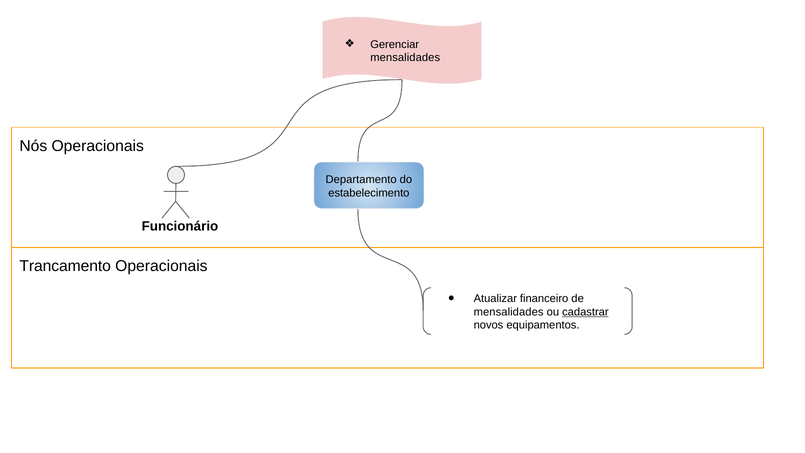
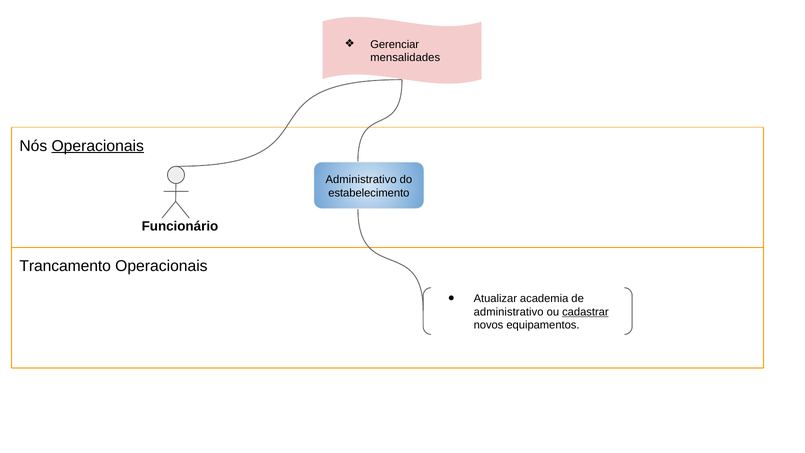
Operacionais underline: none -> present (98, 146)
Departamento: Departamento -> Administrativo (361, 179)
financeiro: financeiro -> academia (544, 298)
mensalidades: mensalidades -> administrativo (509, 312)
